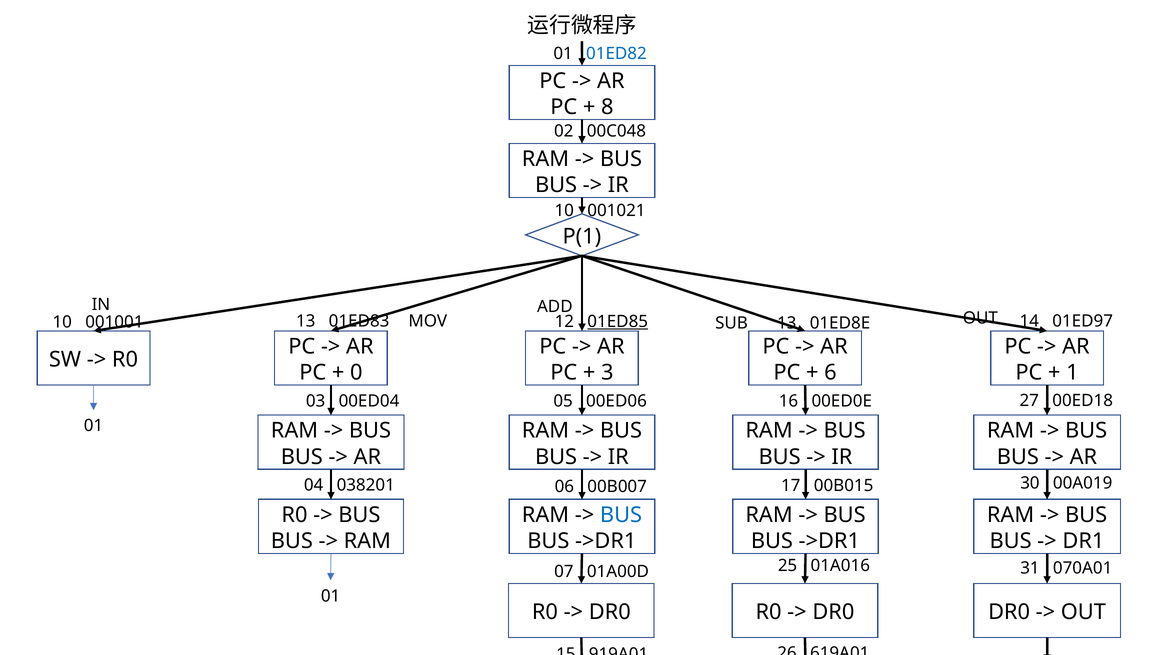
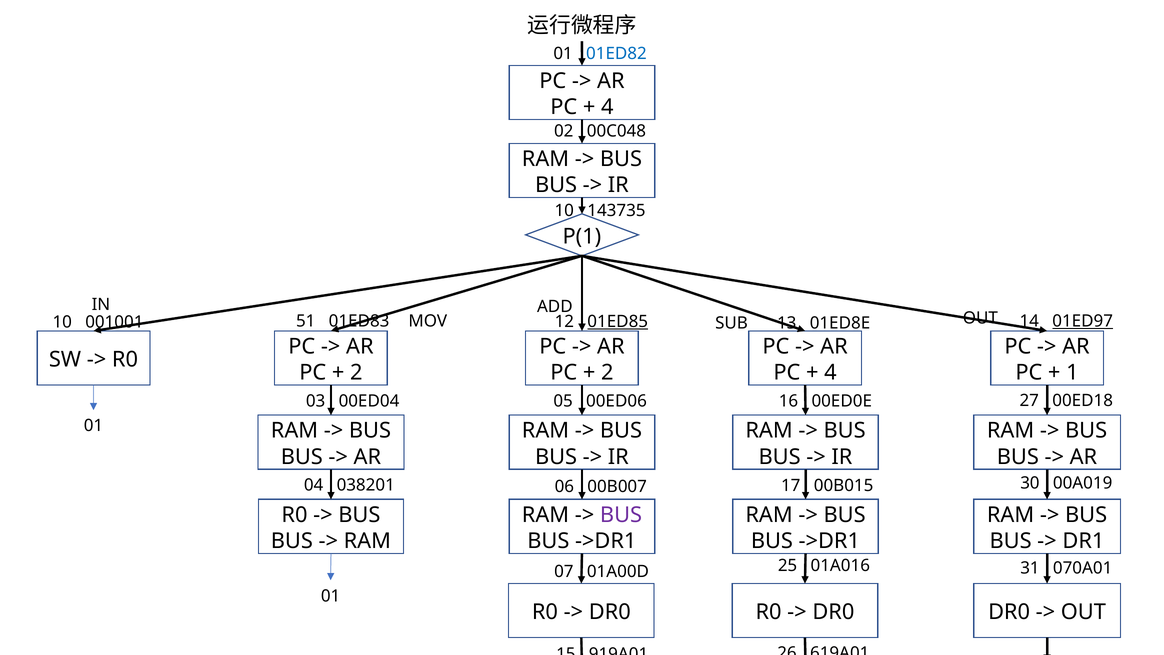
8: 8 -> 4 (607, 107)
001021: 001021 -> 143735 (616, 211)
01ED97 underline: none -> present (1083, 321)
001001 13: 13 -> 51 (306, 321)
0: 0 -> 2 (356, 372)
3: 3 -> 2 (607, 372)
6: 6 -> 4 (830, 372)
BUS colour: blue -> purple (621, 515)
